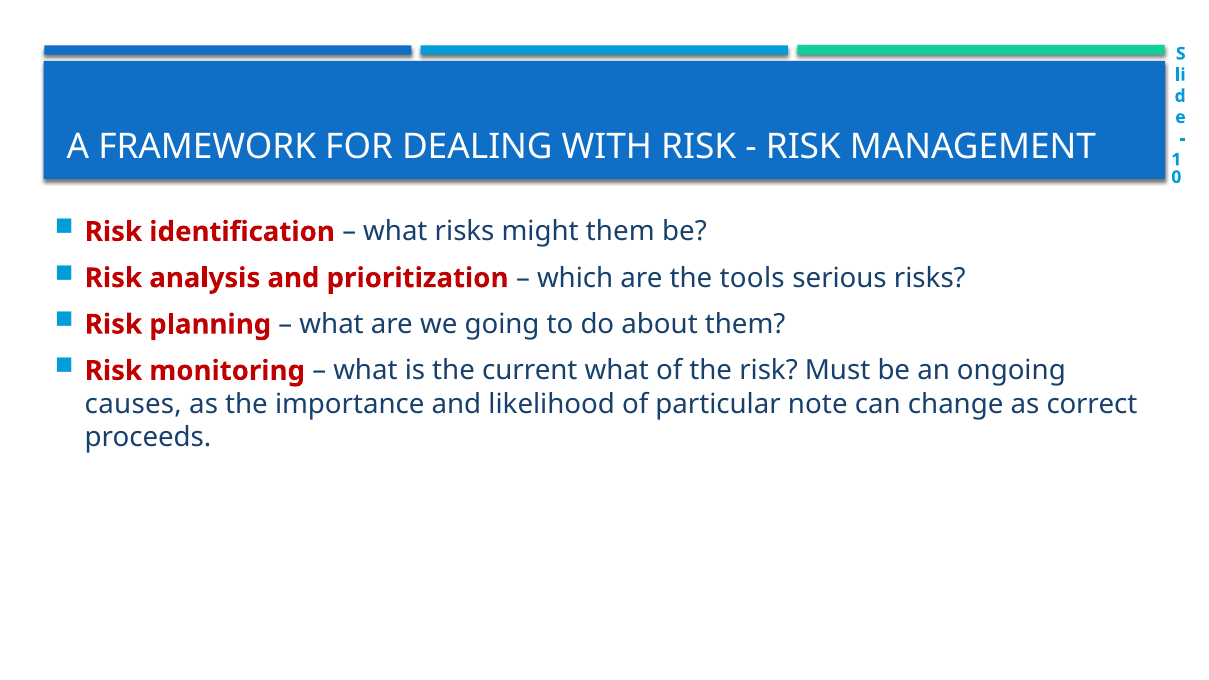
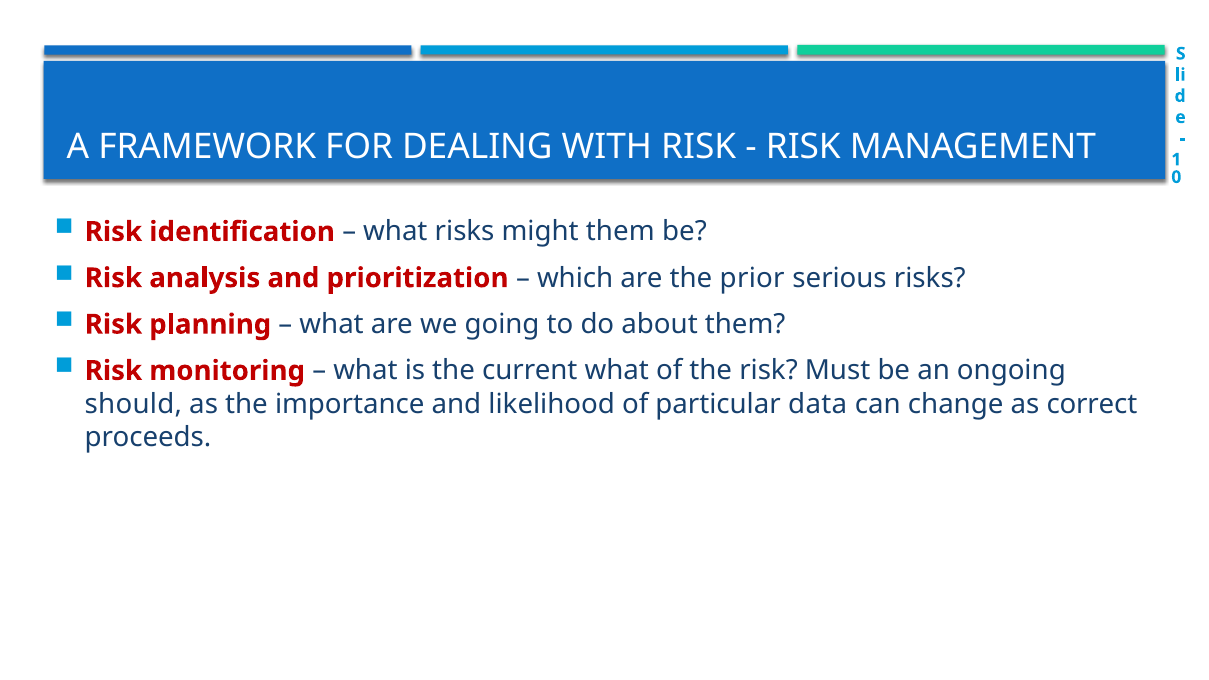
tools: tools -> prior (752, 278)
causes: causes -> should (133, 404)
note: note -> data (818, 404)
